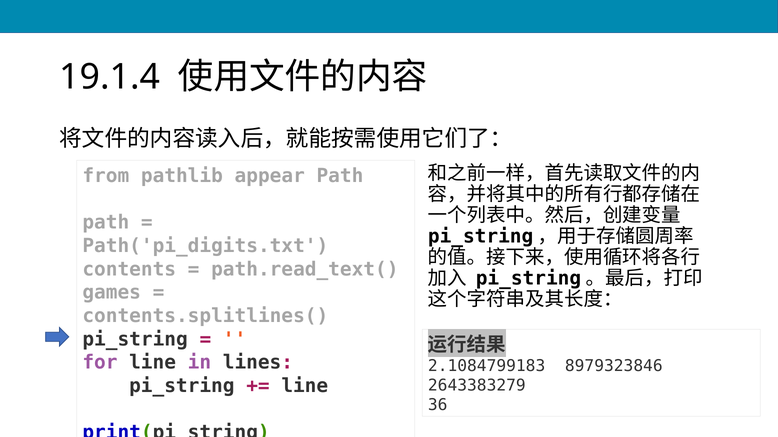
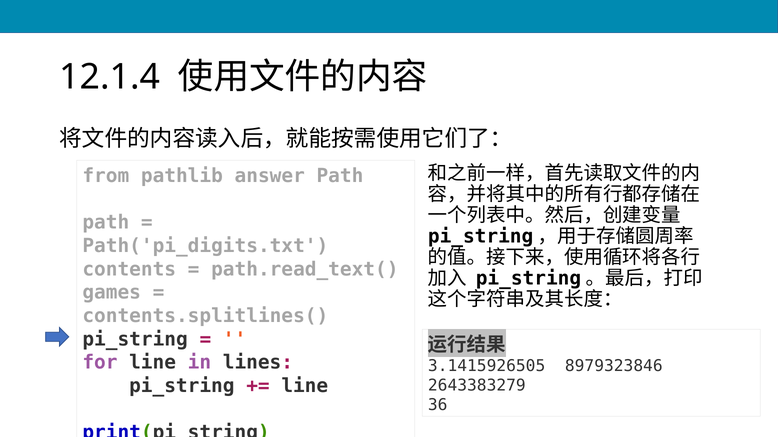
19.1.4: 19.1.4 -> 12.1.4 (110, 77)
appear: appear -> answer (270, 176)
2.1084799183: 2.1084799183 -> 3.1415926505 (487, 367)
